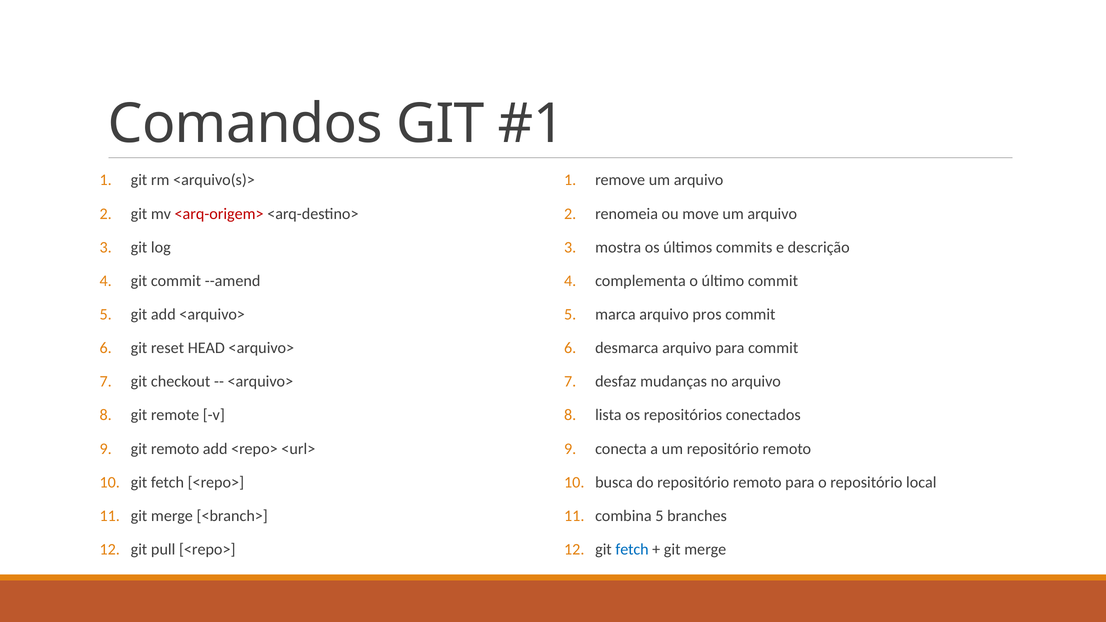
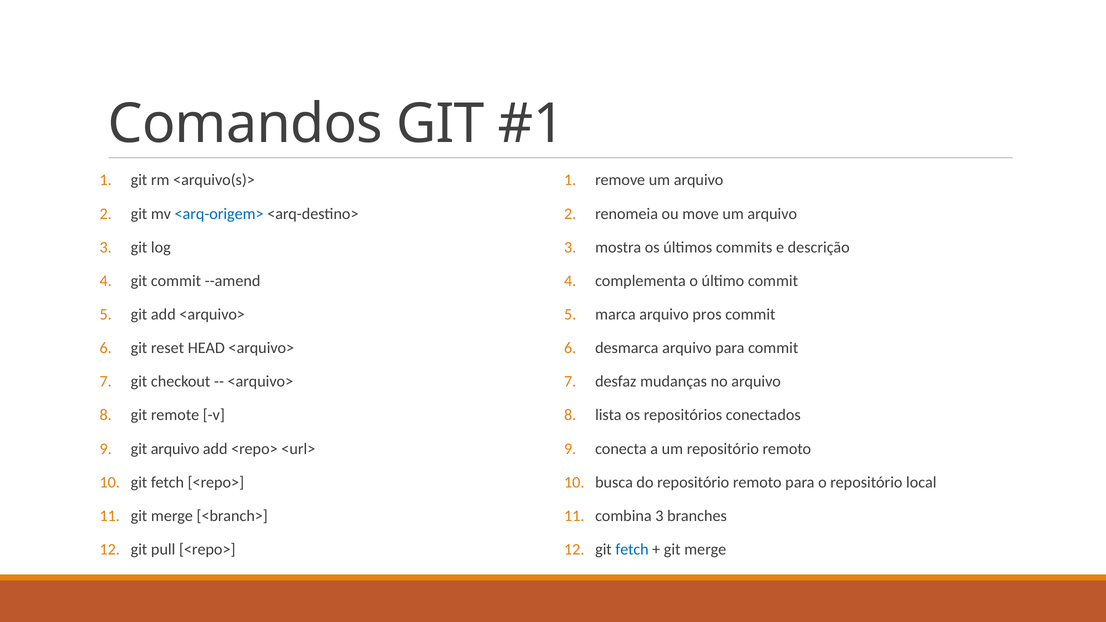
<arq-origem> colour: red -> blue (219, 214)
git remoto: remoto -> arquivo (175, 449)
combina 5: 5 -> 3 (659, 516)
